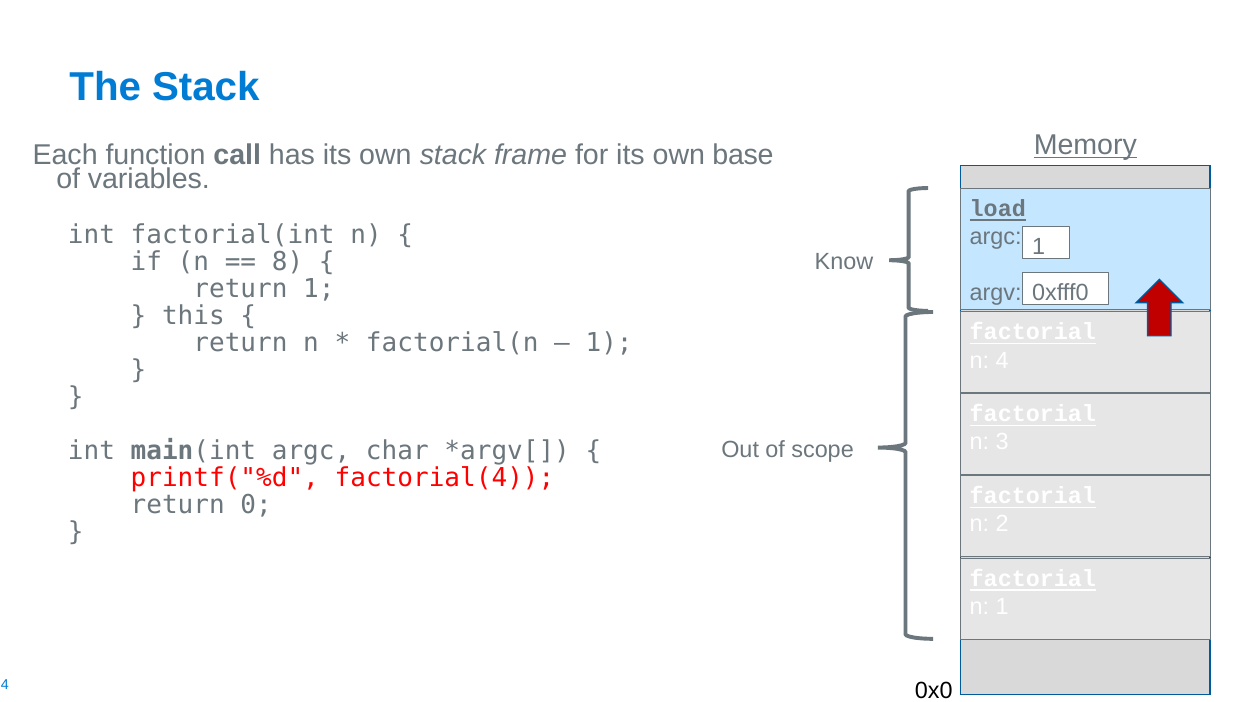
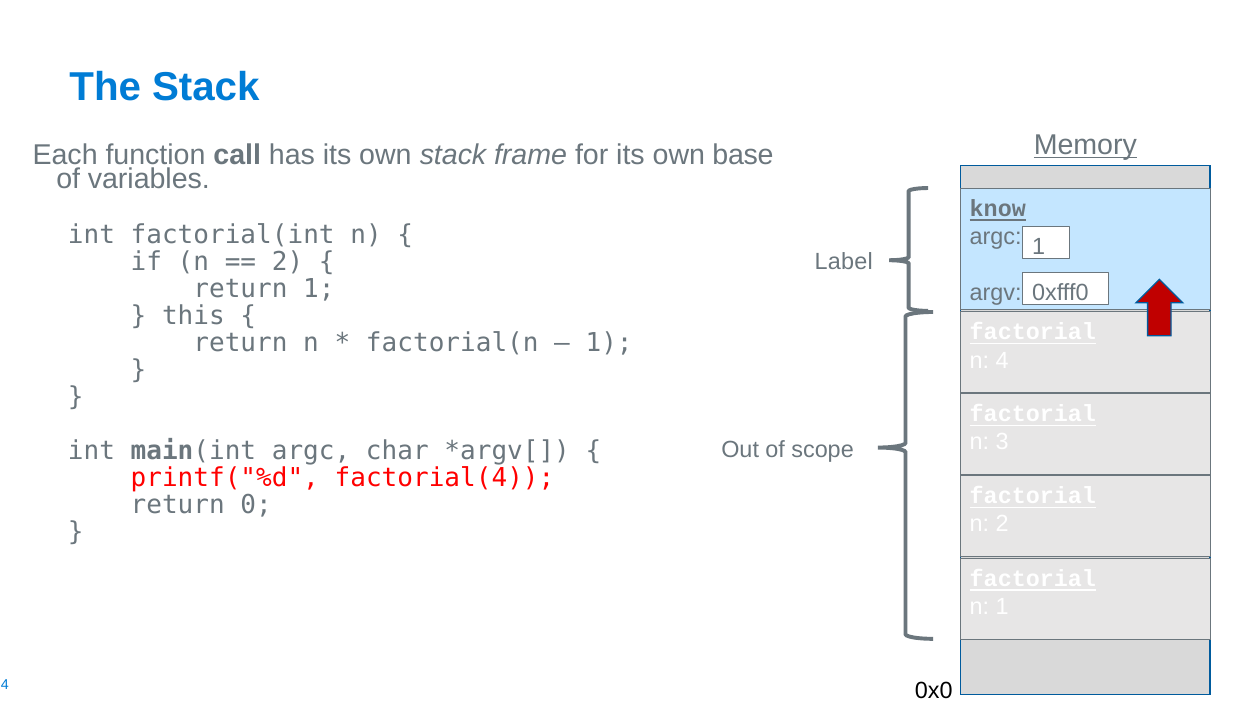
load: load -> know (998, 208)
8: 8 -> 2 (288, 262)
Know: Know -> Label (844, 262)
